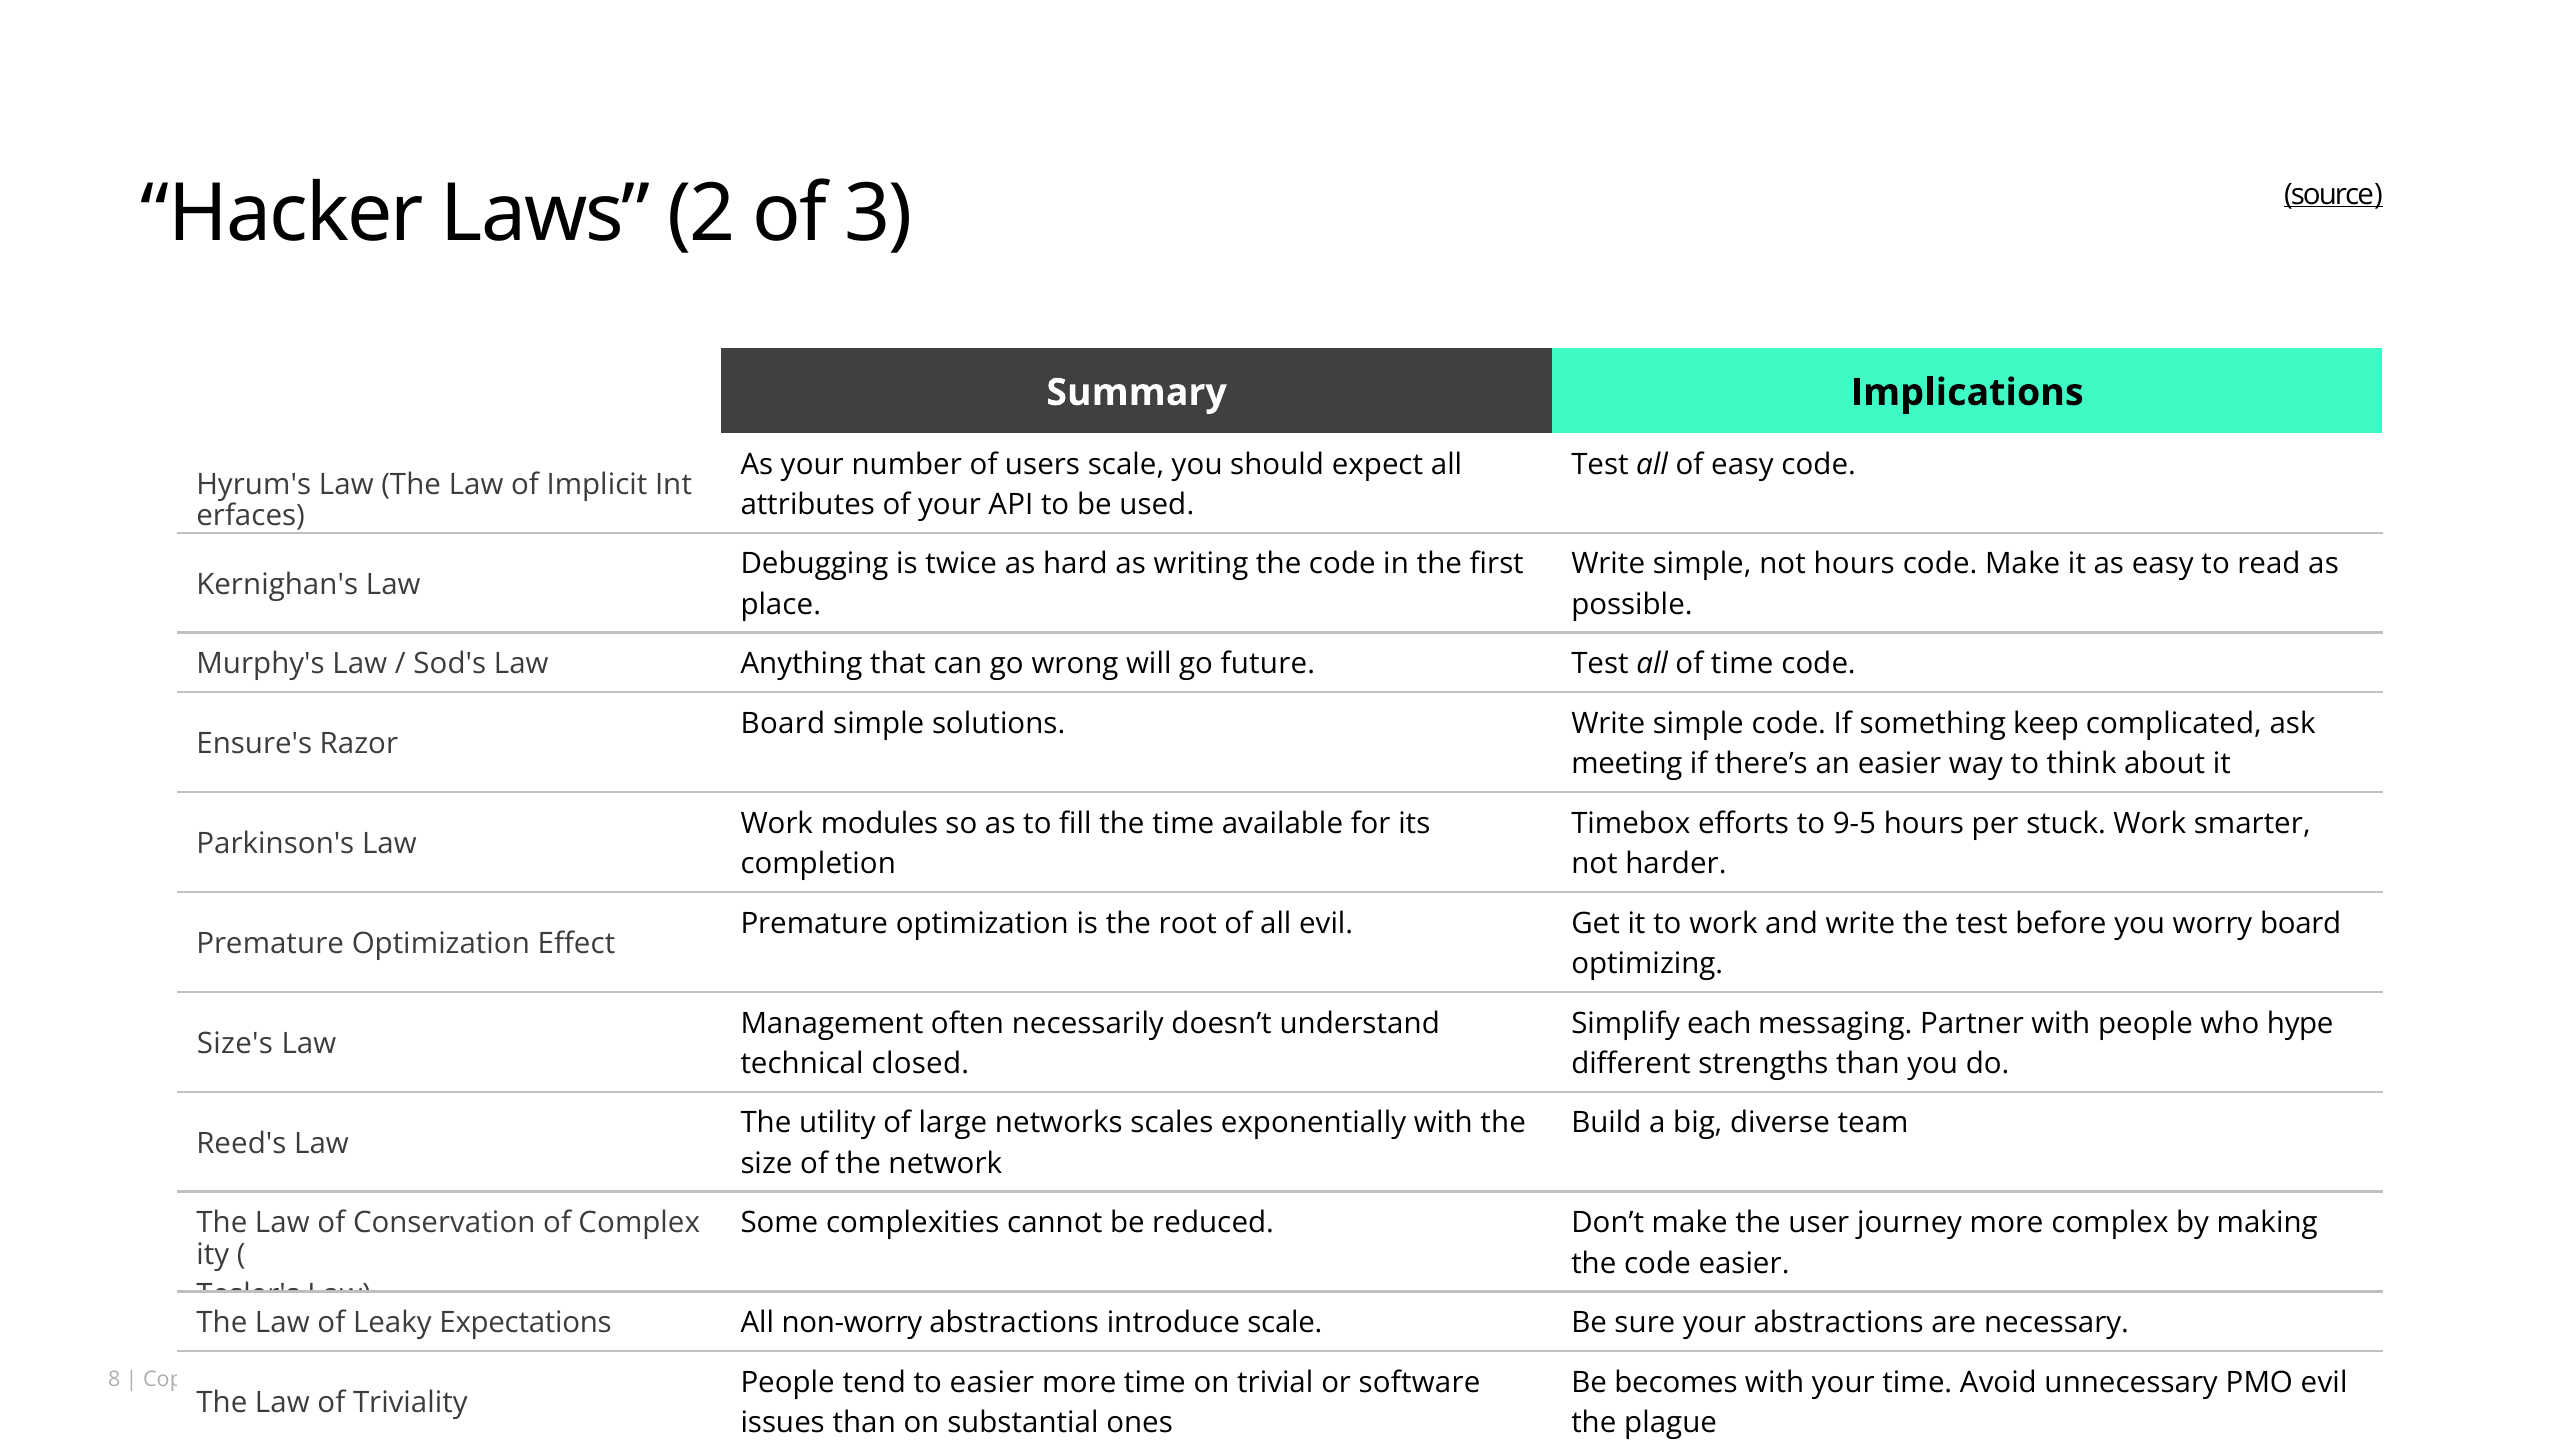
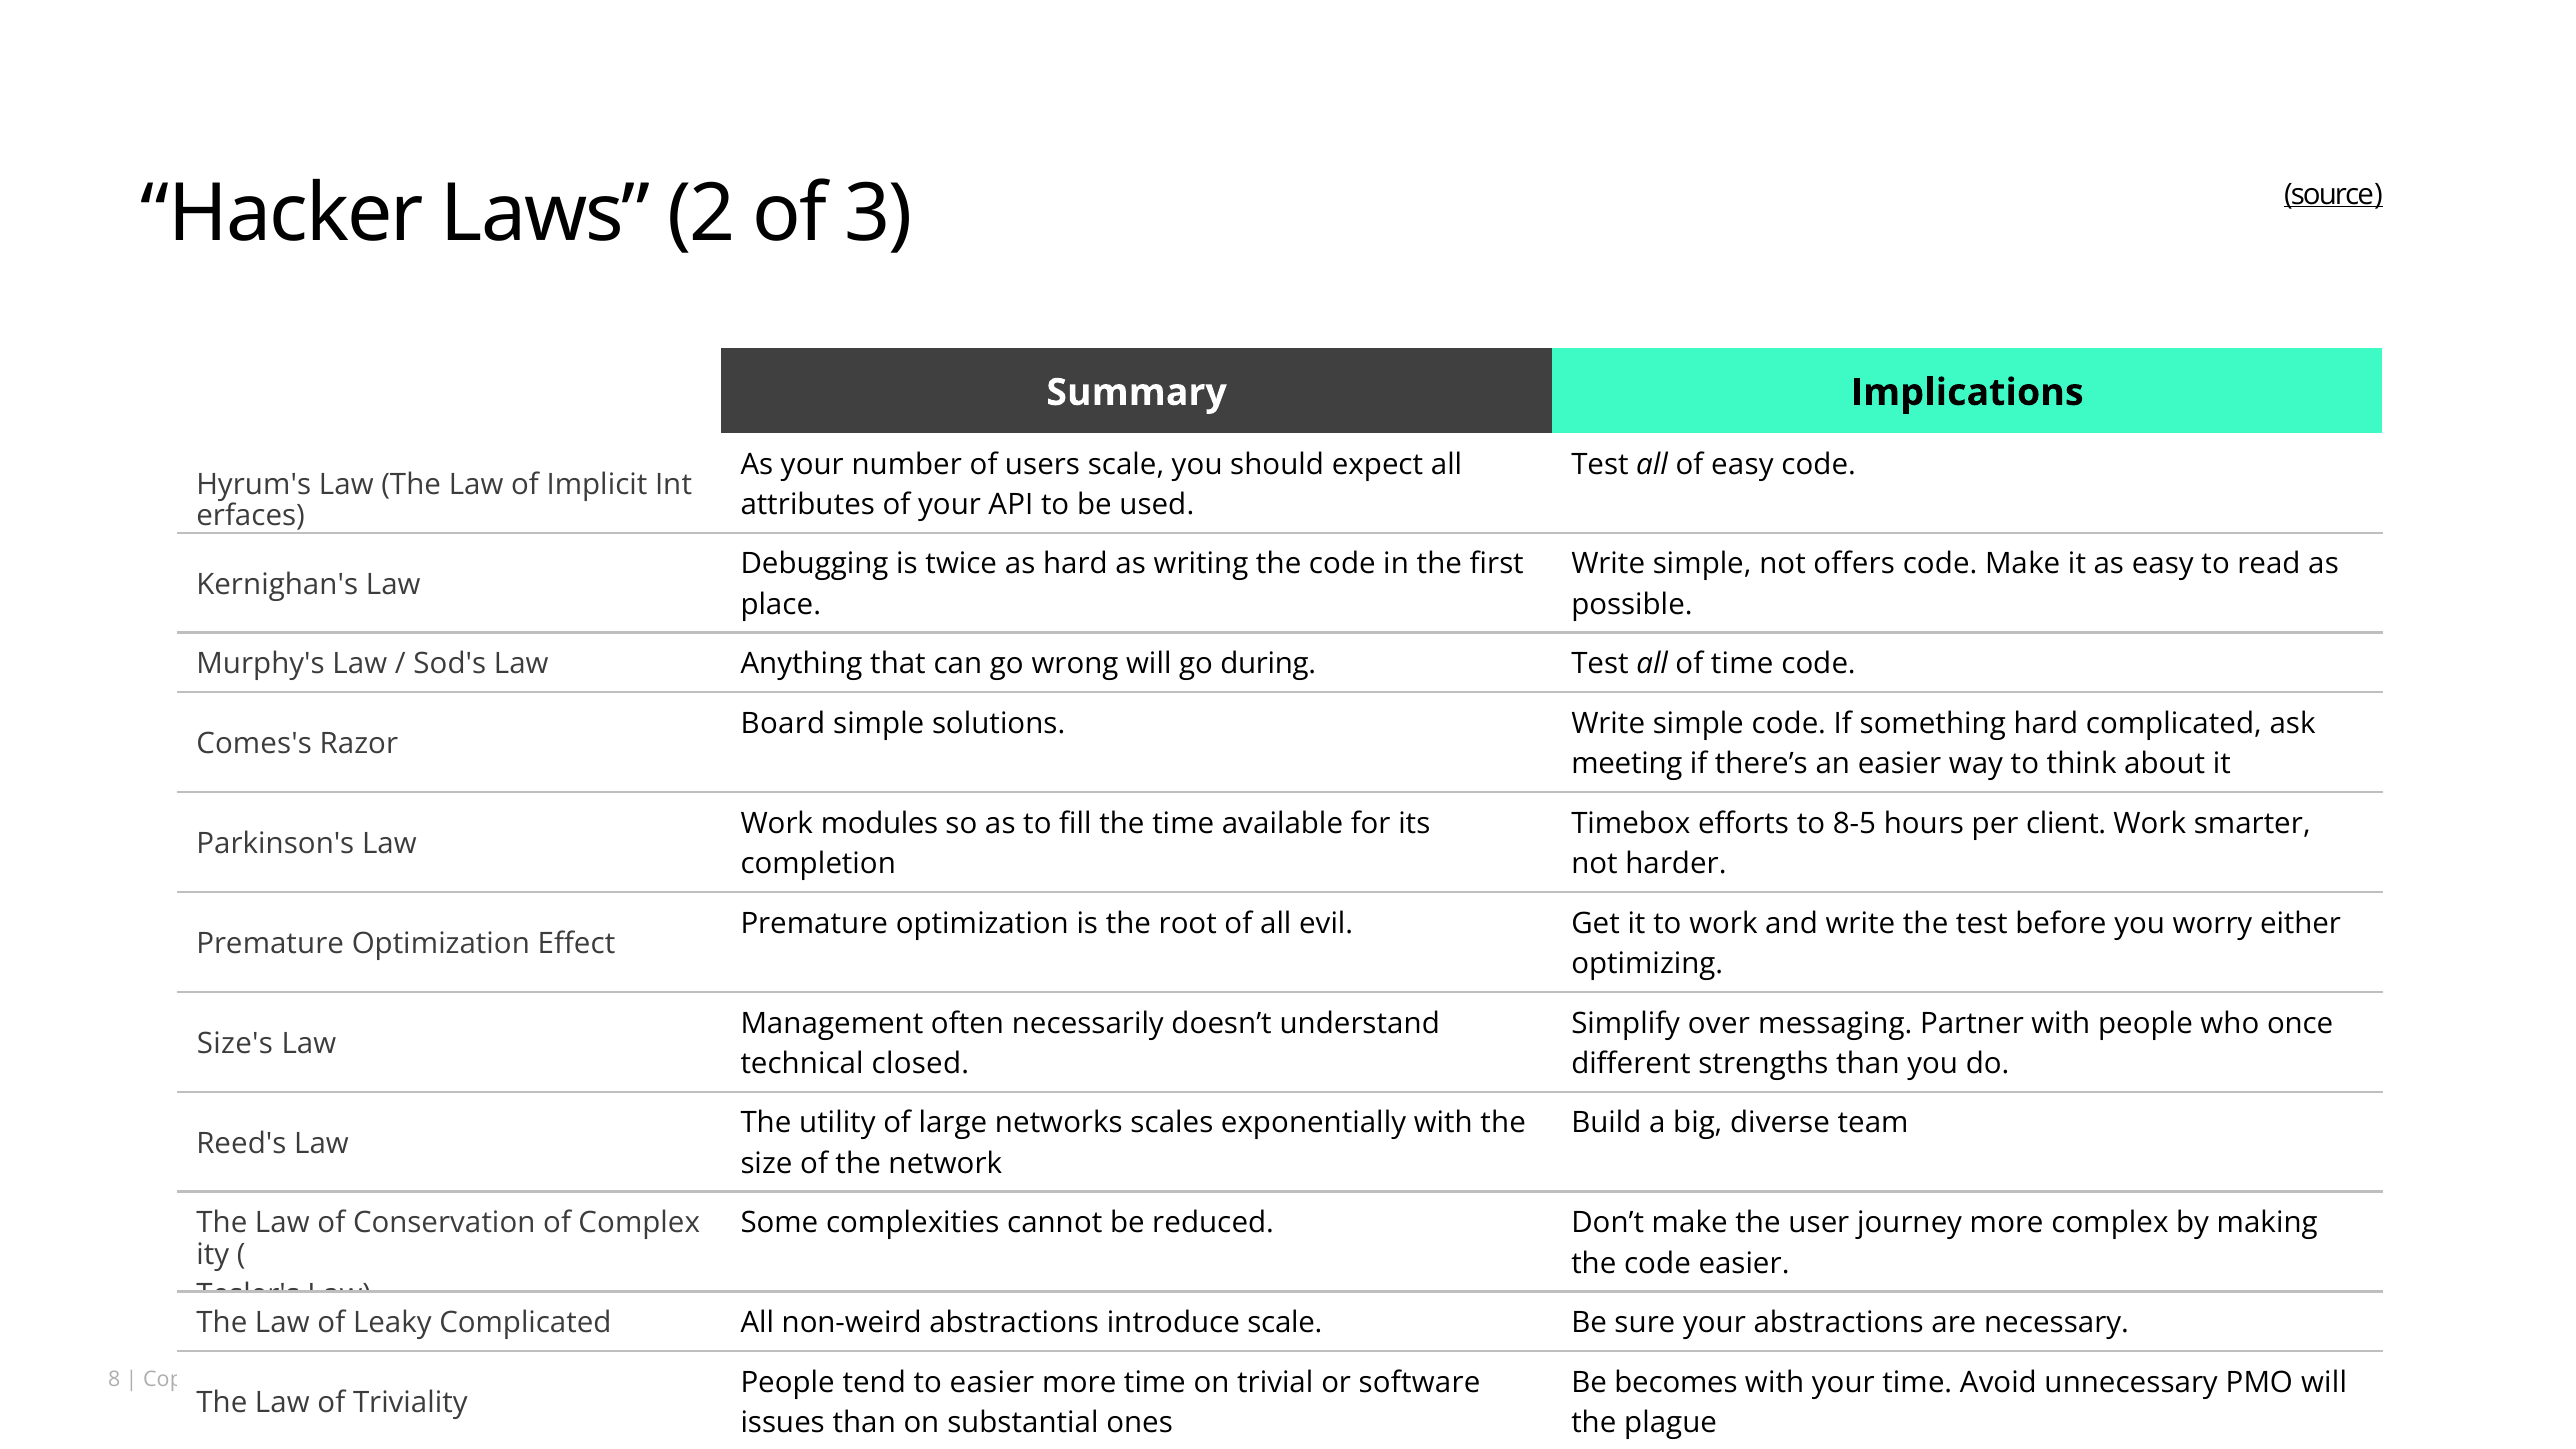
not hours: hours -> offers (1854, 564)
future: future -> during (1268, 664)
something keep: keep -> hard (2046, 724)
Ensure's: Ensure's -> Comes's (254, 744)
9-5: 9-5 -> 8-5 (1854, 824)
stuck: stuck -> client (2066, 824)
worry board: board -> either (2301, 923)
each: each -> over (1719, 1023)
hype: hype -> once (2300, 1023)
Leaky Expectations: Expectations -> Complicated (525, 1323)
non-worry: non-worry -> non-weird (852, 1323)
PMO evil: evil -> will (2324, 1383)
